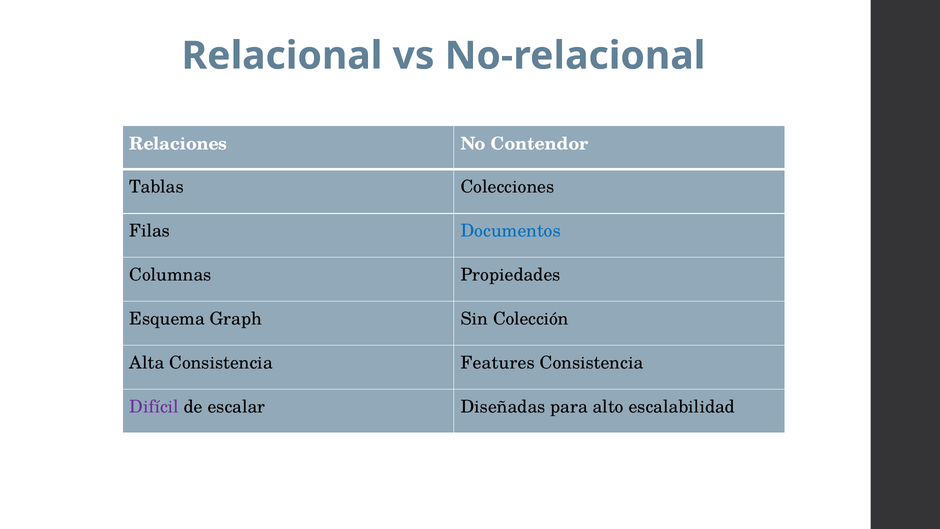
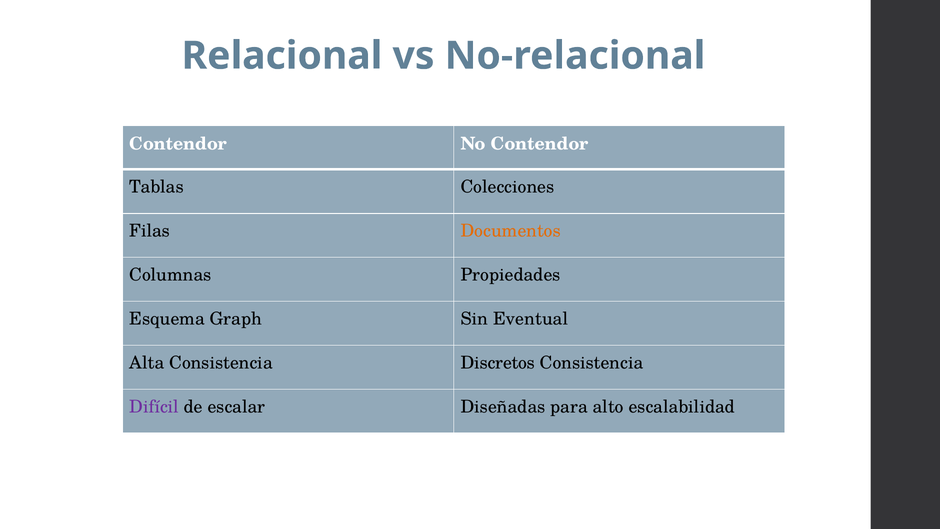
Relaciones: Relaciones -> Contendor (178, 144)
Documentos colour: blue -> orange (511, 231)
Colección: Colección -> Eventual (531, 319)
Features: Features -> Discretos (498, 363)
